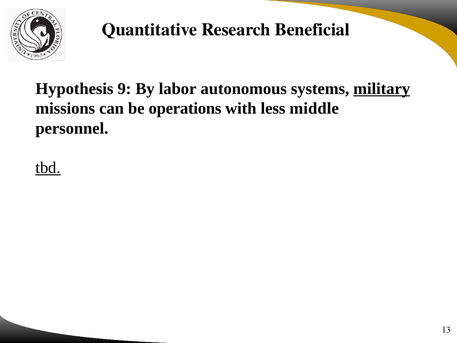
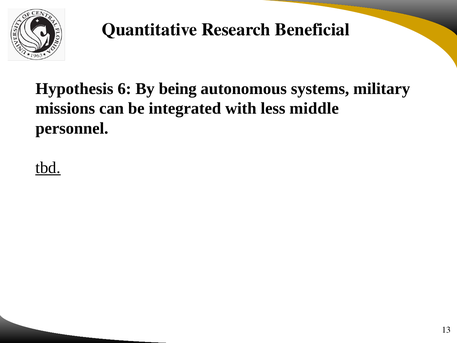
9: 9 -> 6 (124, 89)
labor: labor -> being (178, 89)
military underline: present -> none (382, 89)
operations: operations -> integrated (185, 108)
